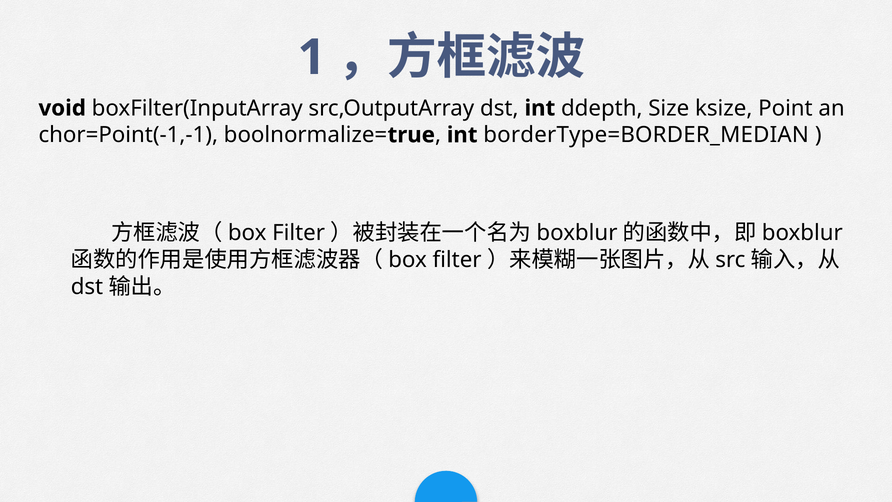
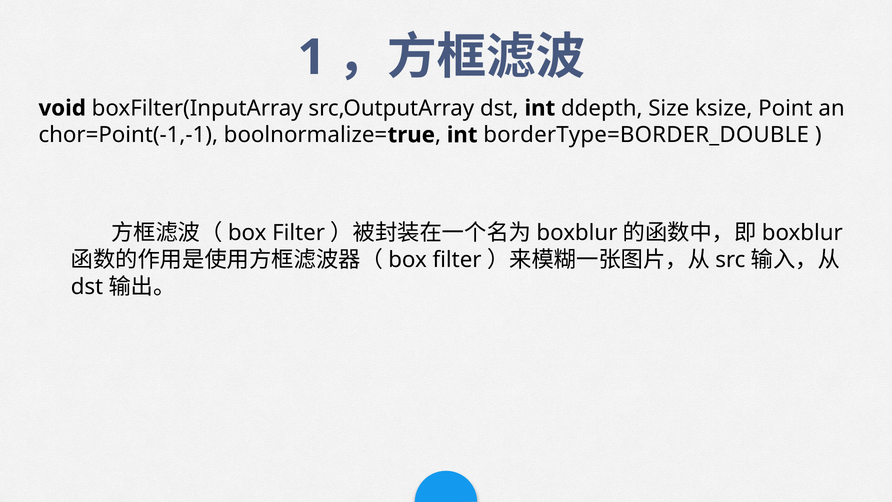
borderType=BORDER_MEDIAN: borderType=BORDER_MEDIAN -> borderType=BORDER_DOUBLE (646, 135)
